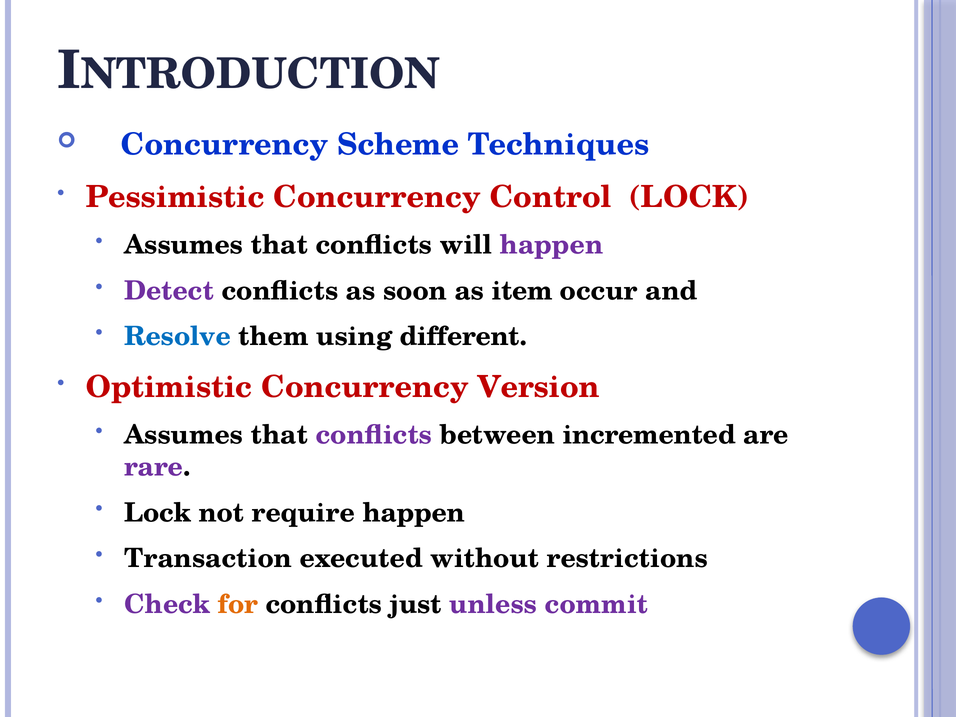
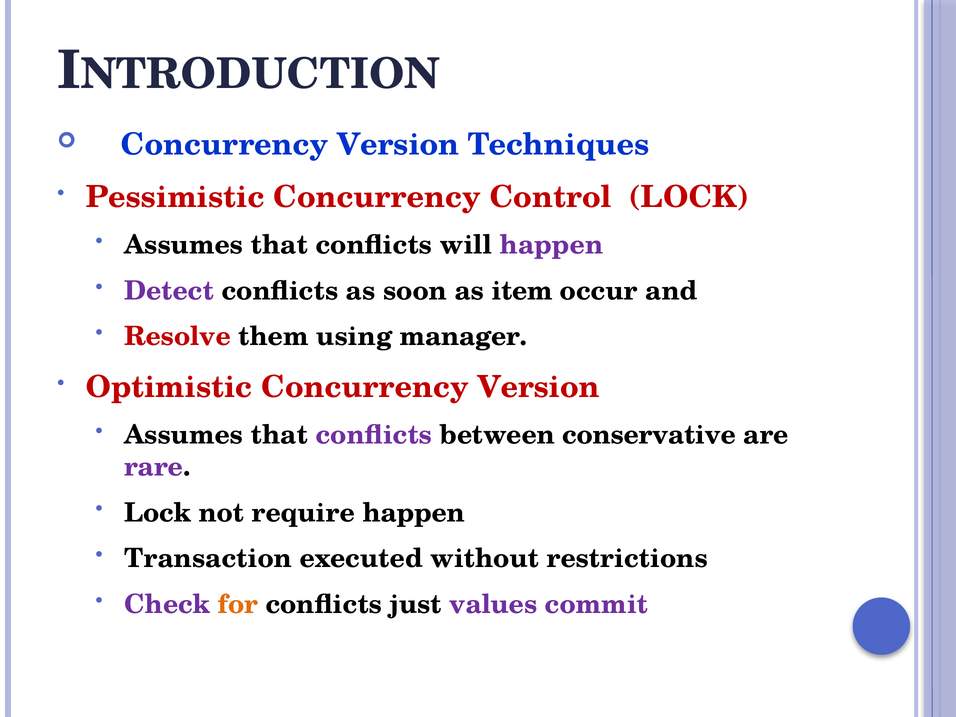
Scheme: Scheme -> Version (398, 145)
Resolve colour: blue -> red (178, 337)
different: different -> manager (463, 337)
incremented: incremented -> conservative (649, 435)
unless: unless -> values (493, 604)
